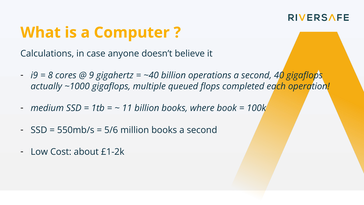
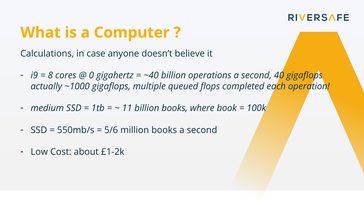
9: 9 -> 0 (91, 75)
